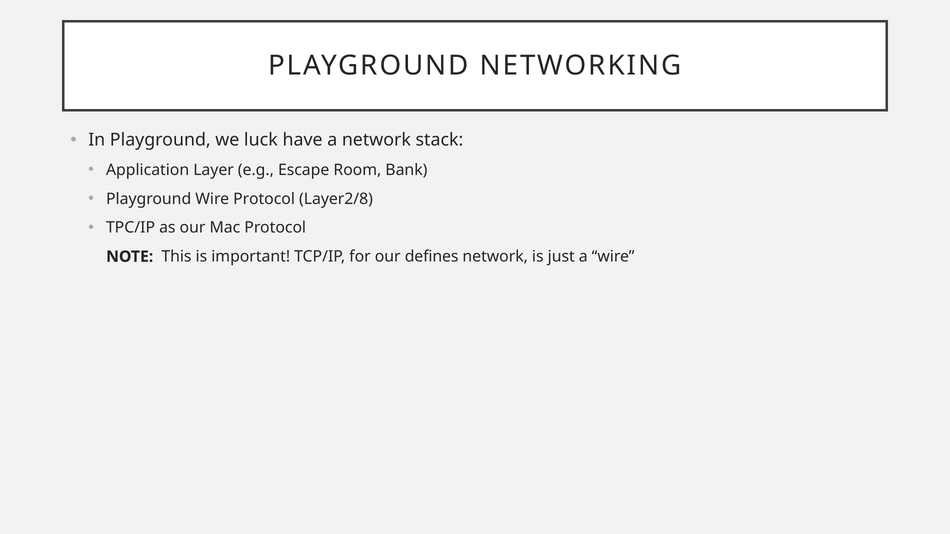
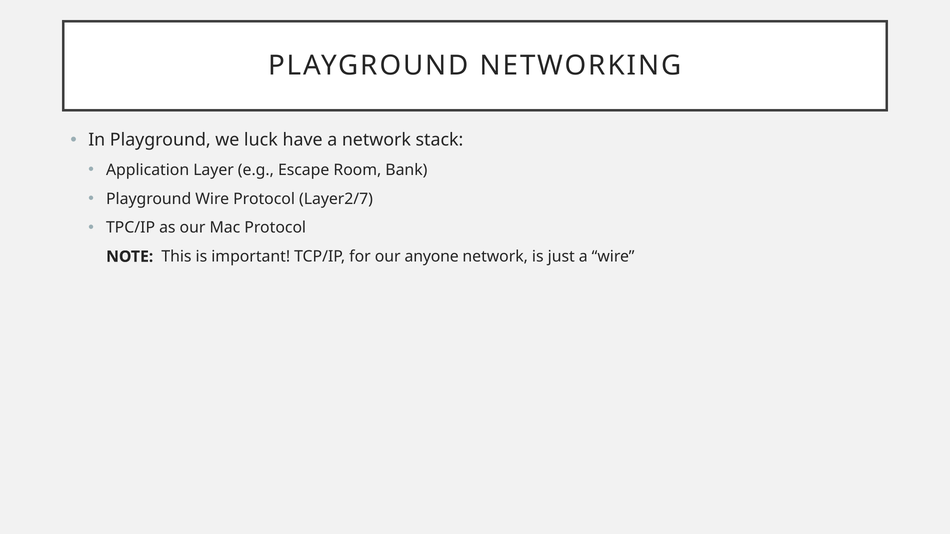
Layer2/8: Layer2/8 -> Layer2/7 (336, 199)
defines: defines -> anyone (432, 257)
